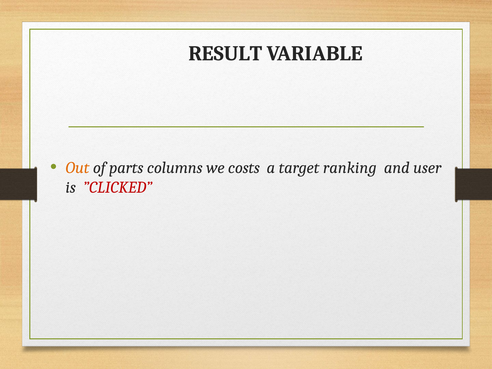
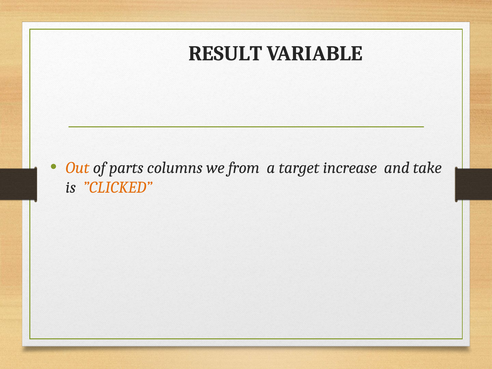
costs: costs -> from (244, 168)
ranking: ranking -> increase (350, 168)
user: user -> take (427, 168)
”CLICKED colour: red -> orange (118, 187)
